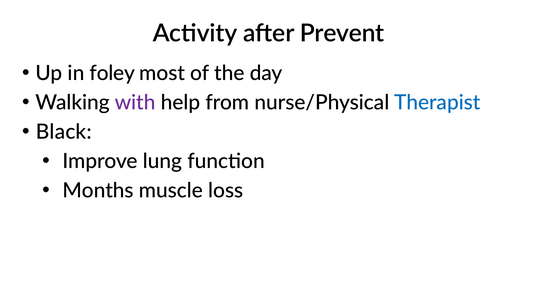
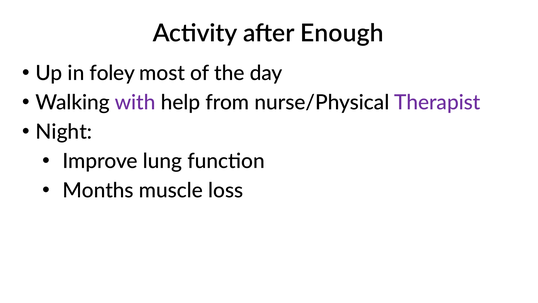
Prevent: Prevent -> Enough (342, 33)
Therapist colour: blue -> purple (437, 103)
Black: Black -> Night (64, 132)
